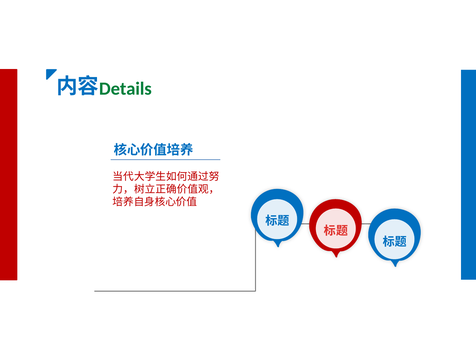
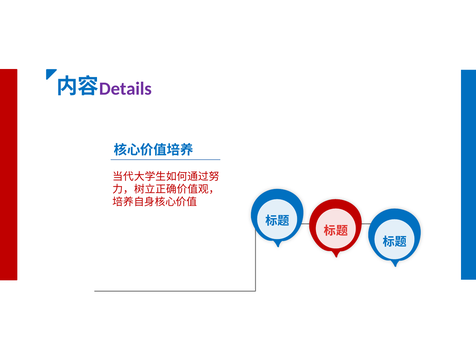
Details colour: green -> purple (125, 89)
